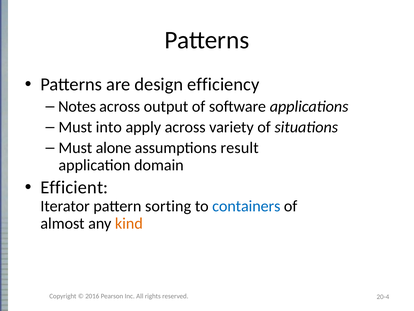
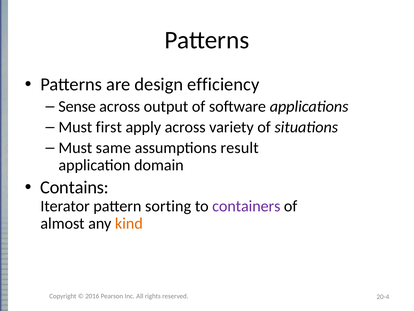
Notes: Notes -> Sense (77, 106)
into: into -> first (109, 127)
alone: alone -> same (113, 147)
Efficient: Efficient -> Contains (74, 187)
containers colour: blue -> purple (246, 206)
